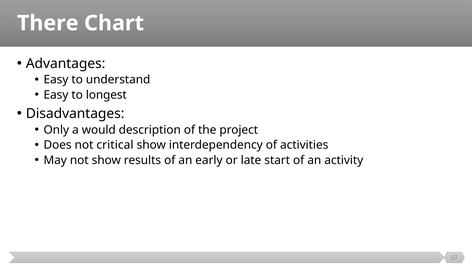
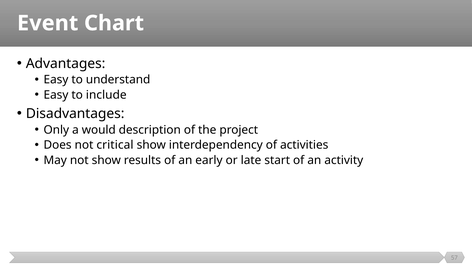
There: There -> Event (48, 23)
longest: longest -> include (106, 95)
